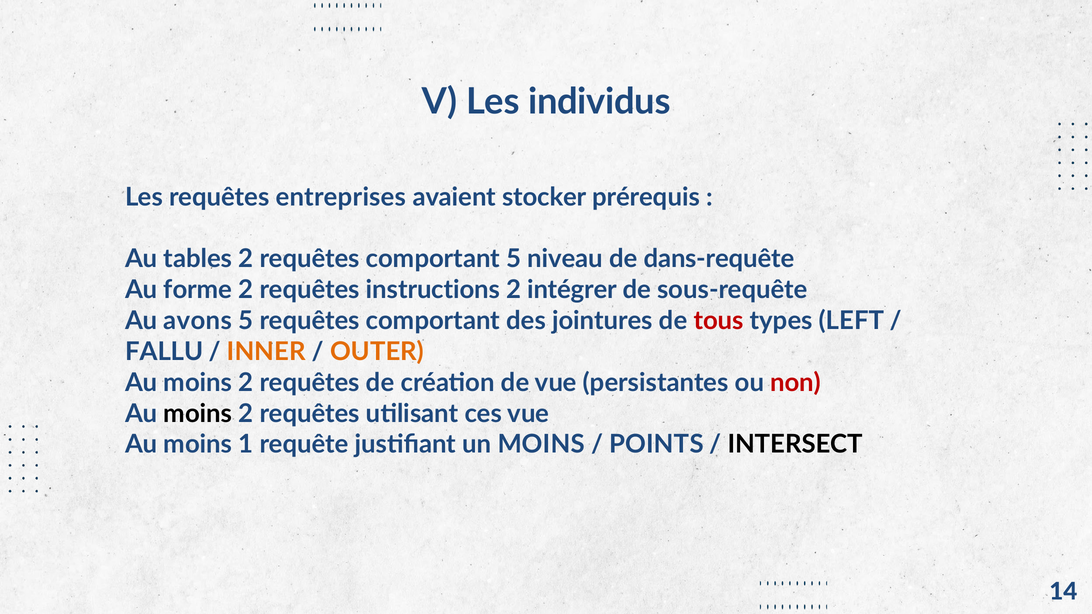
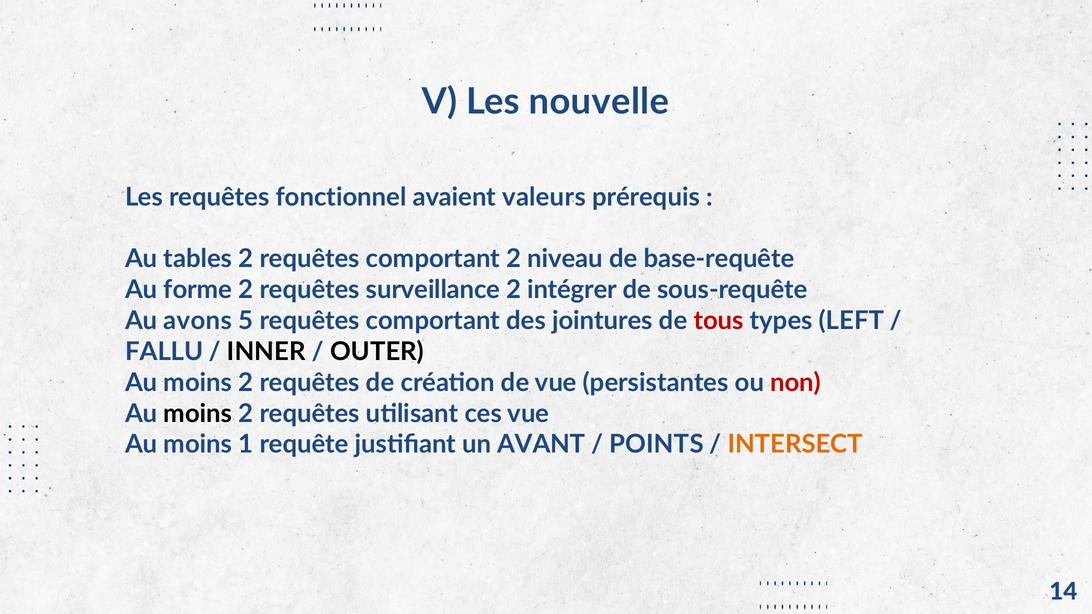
individus: individus -> nouvelle (599, 102)
entreprises: entreprises -> fonctionnel (341, 197)
stocker: stocker -> valeurs (544, 197)
comportant 5: 5 -> 2 (514, 259)
dans-requête: dans-requête -> base-requête (719, 259)
instructions: instructions -> surveillance (433, 290)
INNER colour: orange -> black (266, 352)
OUTER colour: orange -> black (377, 352)
un MOINS: MOINS -> AVANT (541, 445)
INTERSECT colour: black -> orange (795, 445)
